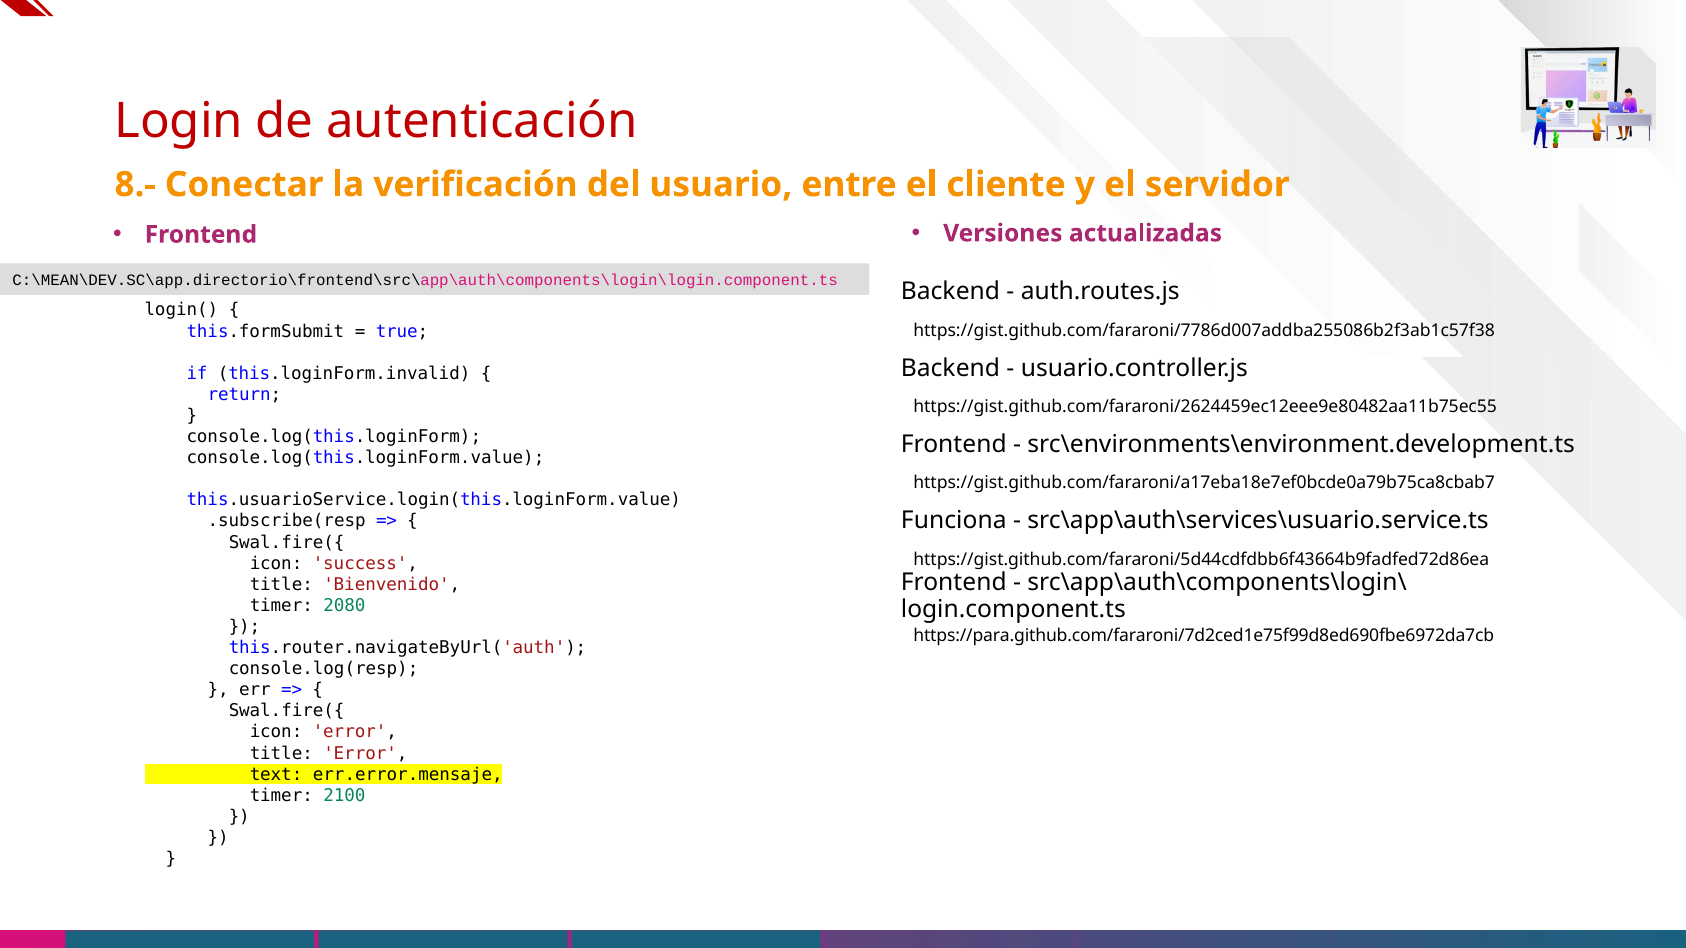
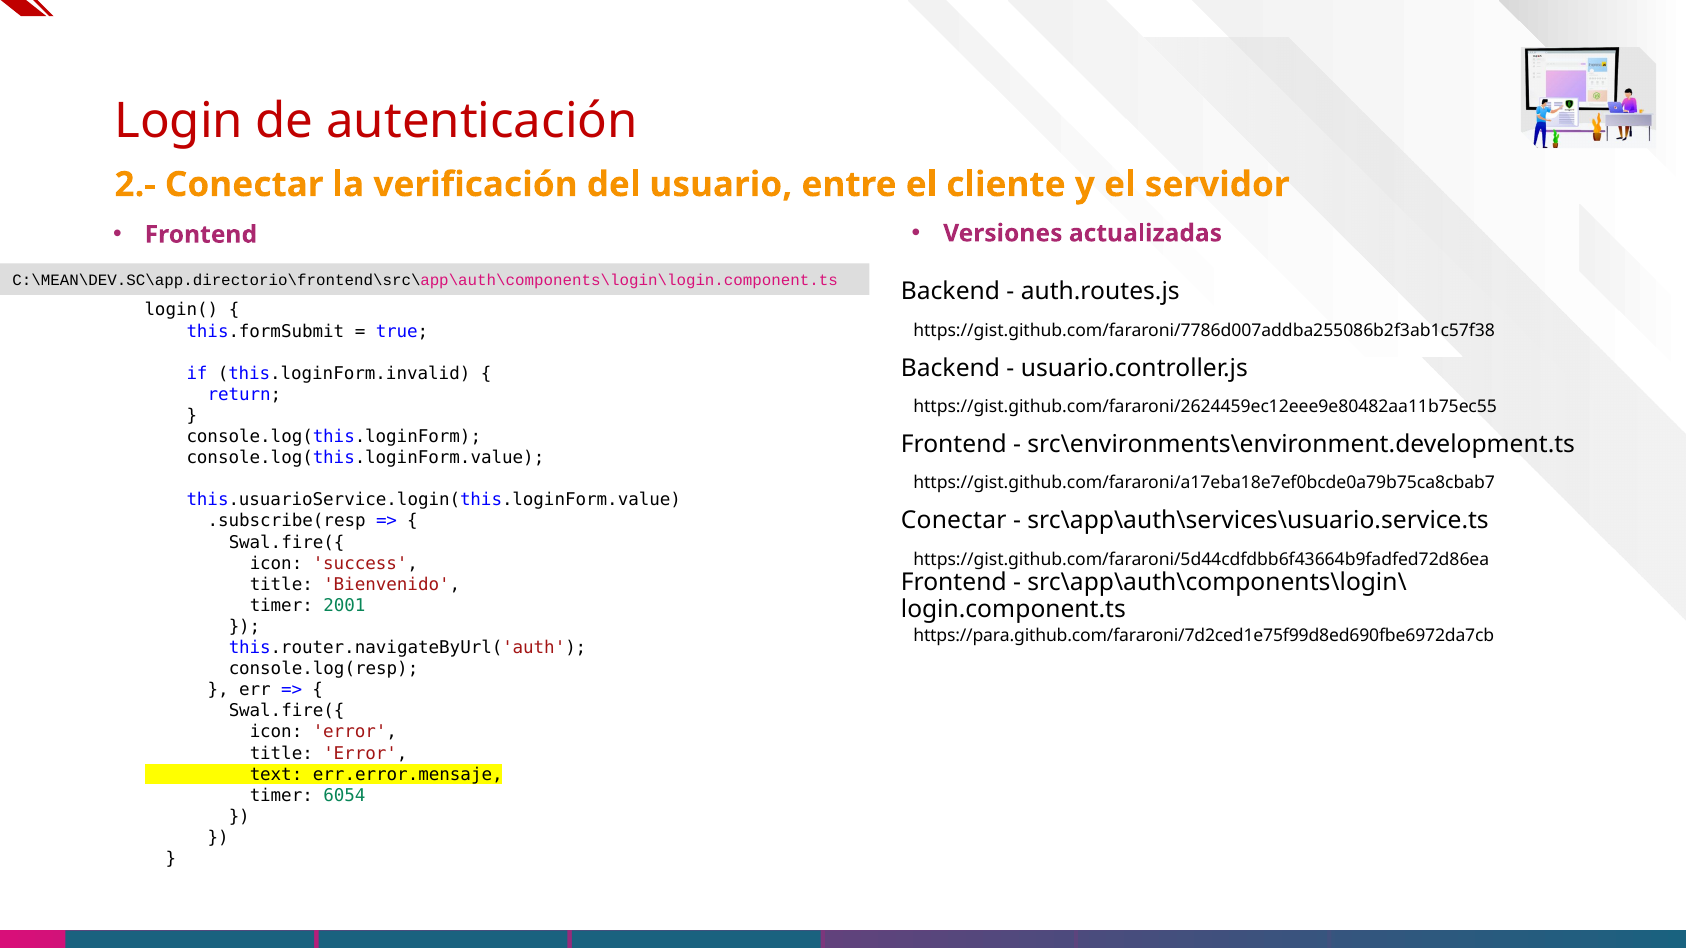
8.-: 8.- -> 2.- (135, 185)
Funciona: Funciona -> Conectar (954, 520)
2080: 2080 -> 2001 (344, 606)
2100: 2100 -> 6054 (344, 796)
